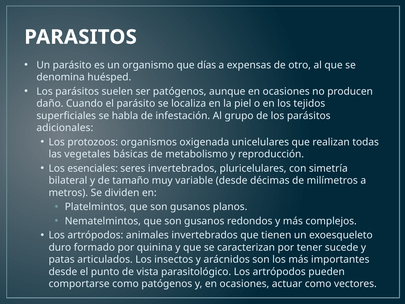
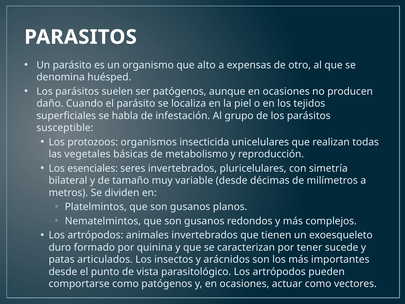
días: días -> alto (206, 65)
adicionales: adicionales -> susceptible (65, 128)
oxigenada: oxigenada -> insecticida (204, 142)
